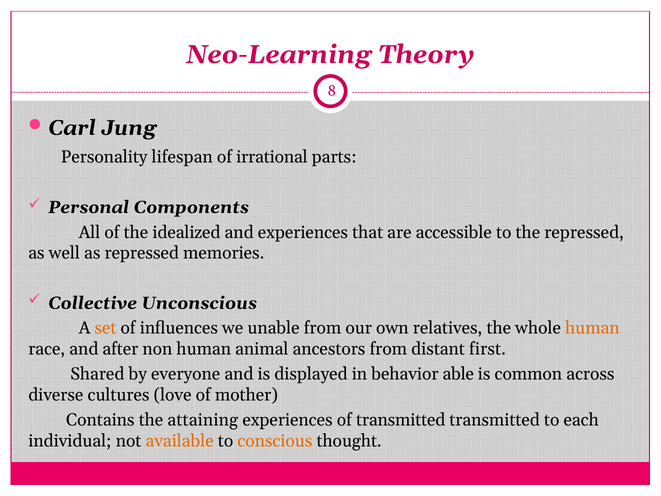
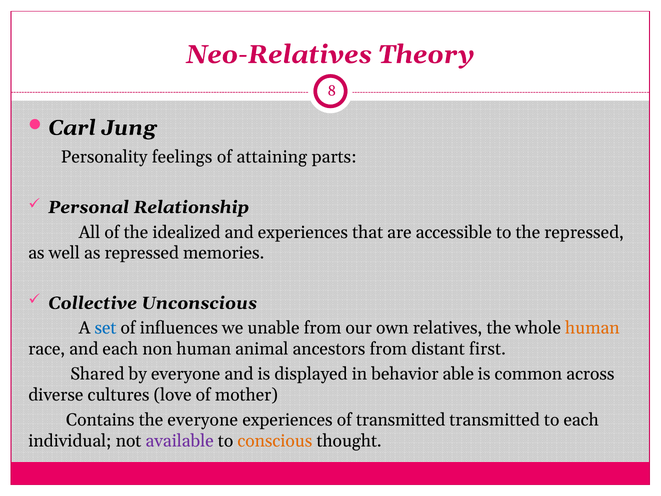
Neo-Learning: Neo-Learning -> Neo-Relatives (279, 54)
lifespan: lifespan -> feelings (182, 157)
irrational: irrational -> attaining (272, 157)
Components: Components -> Relationship (191, 207)
set colour: orange -> blue (105, 328)
and after: after -> each (120, 349)
the attaining: attaining -> everyone (203, 420)
available colour: orange -> purple (180, 441)
